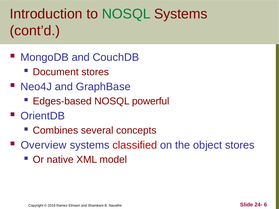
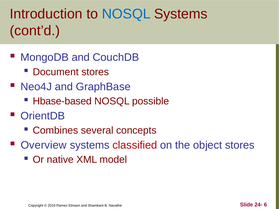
NOSQL colour: green -> blue (126, 14)
Edges-based: Edges-based -> Hbase-based (62, 101)
powerful: powerful -> possible (151, 101)
